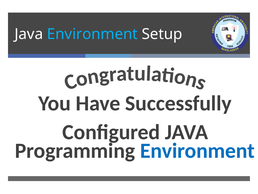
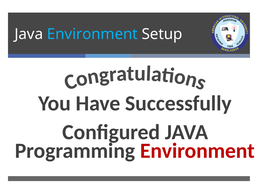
Environment colour: blue -> red (197, 150)
